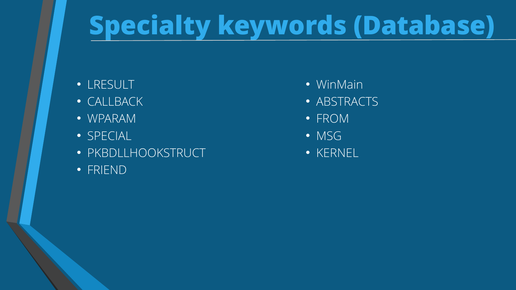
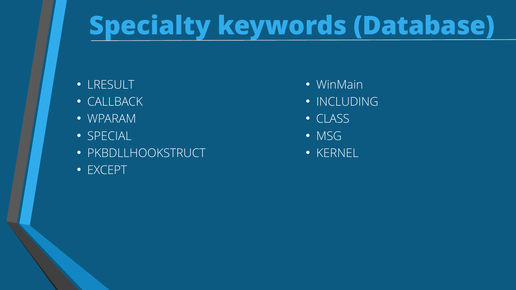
ABSTRACTS: ABSTRACTS -> INCLUDING (347, 102)
FROM: FROM -> CLASS (333, 119)
FRIEND: FRIEND -> EXCEPT (107, 170)
